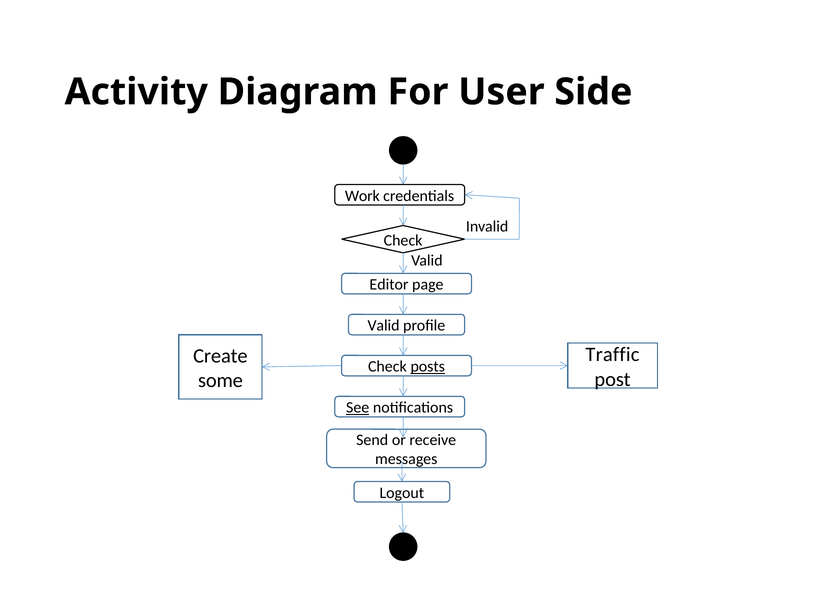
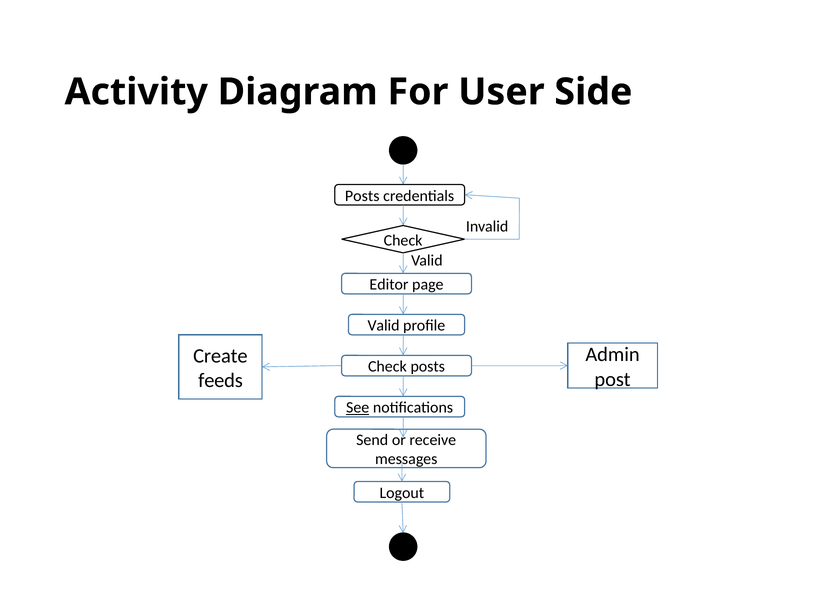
Work: Work -> Posts (362, 196)
Traffic: Traffic -> Admin (613, 355)
posts underline: present -> none (428, 367)
some: some -> feeds (220, 381)
